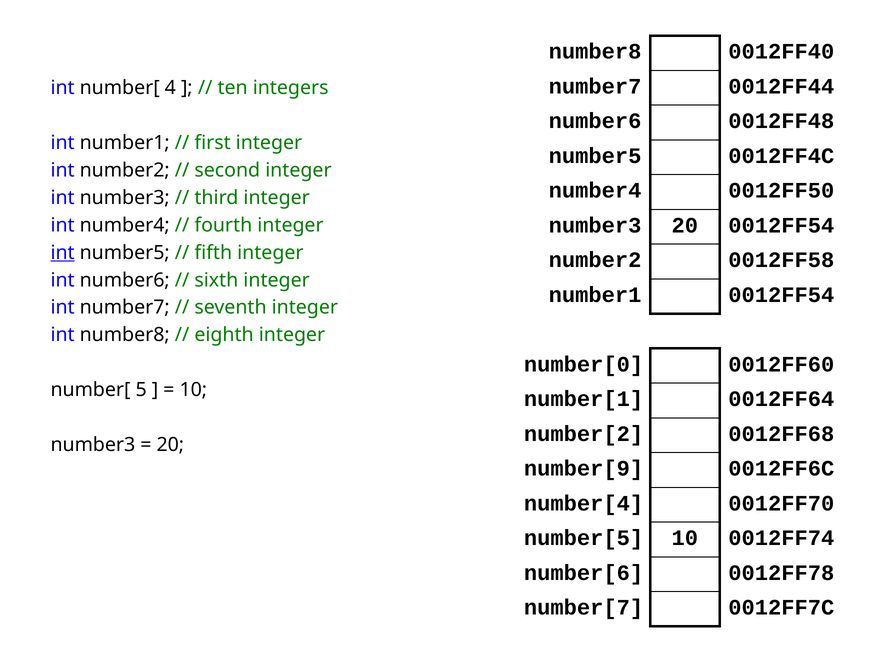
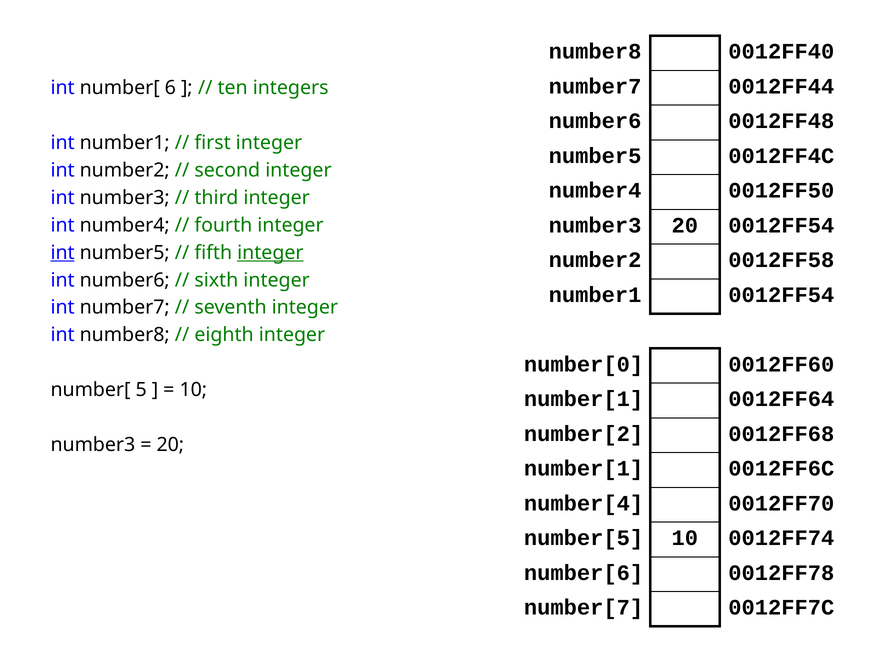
4: 4 -> 6 (170, 88)
integer underline: none -> present (270, 253)
number[9: number[9 -> number[1 (584, 469)
